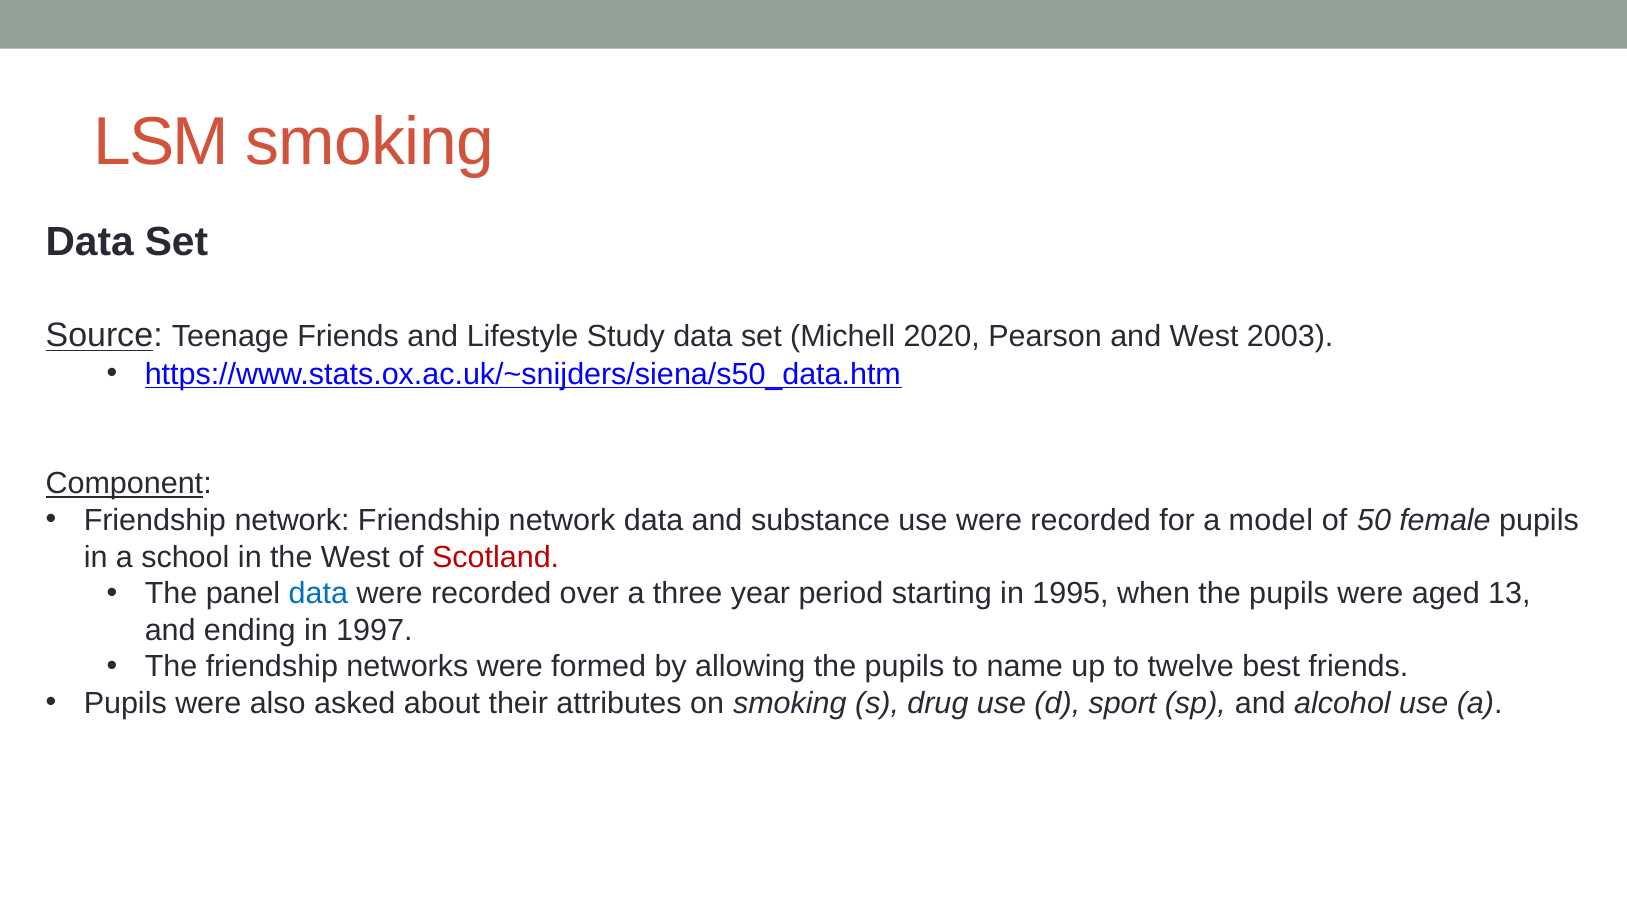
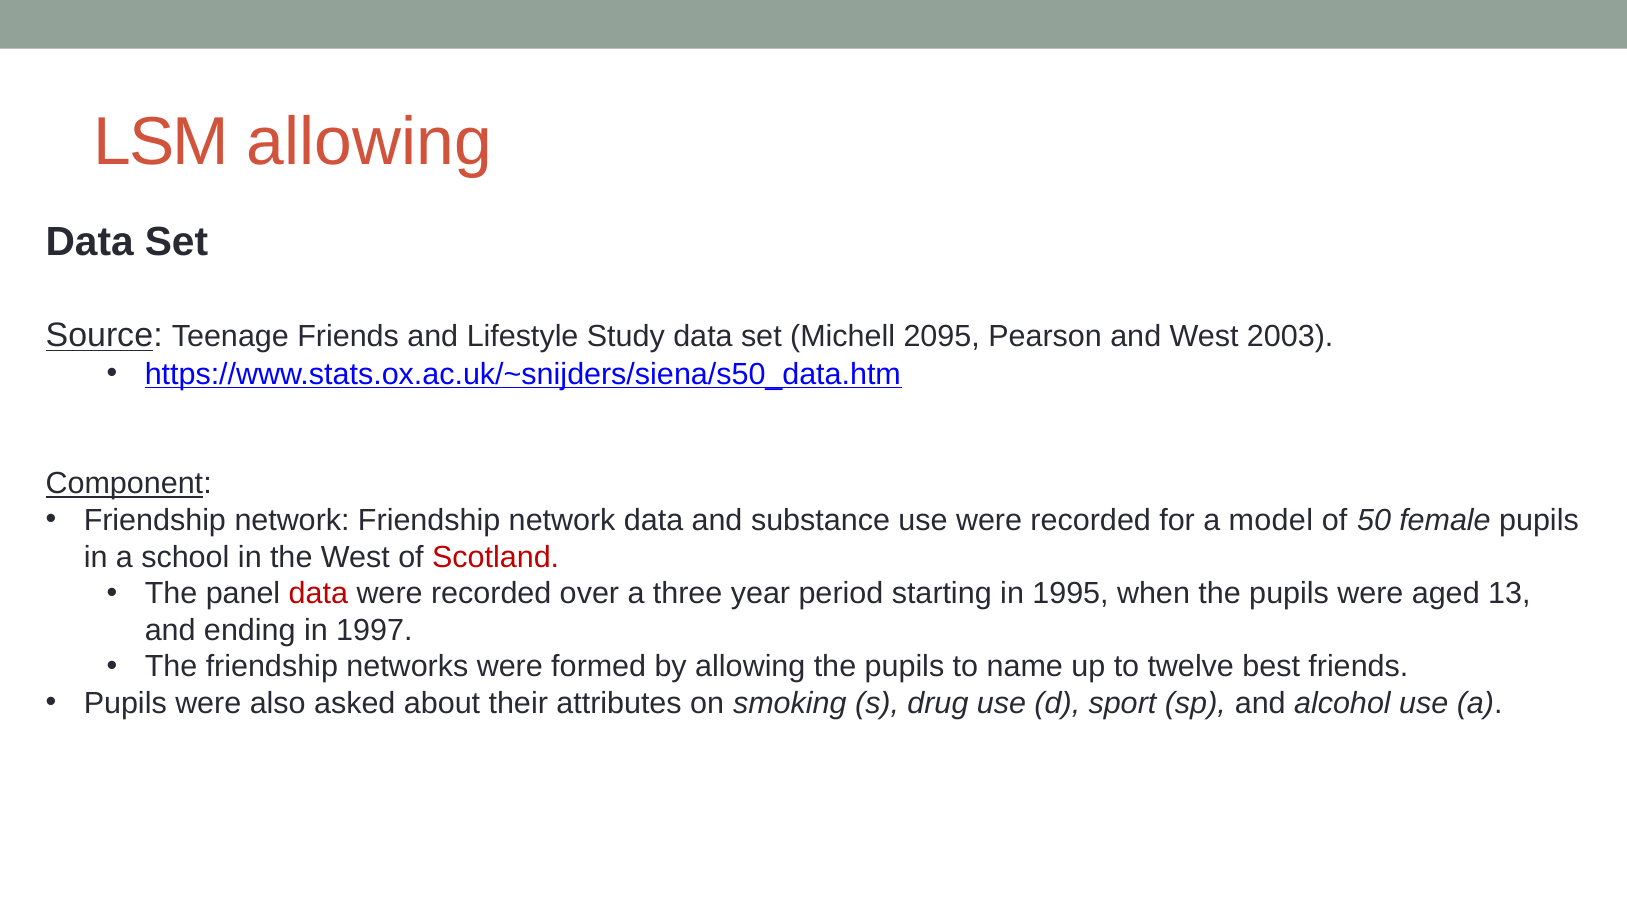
LSM smoking: smoking -> allowing (369, 142)
2020: 2020 -> 2095 (942, 337)
data colour: blue -> red (318, 594)
